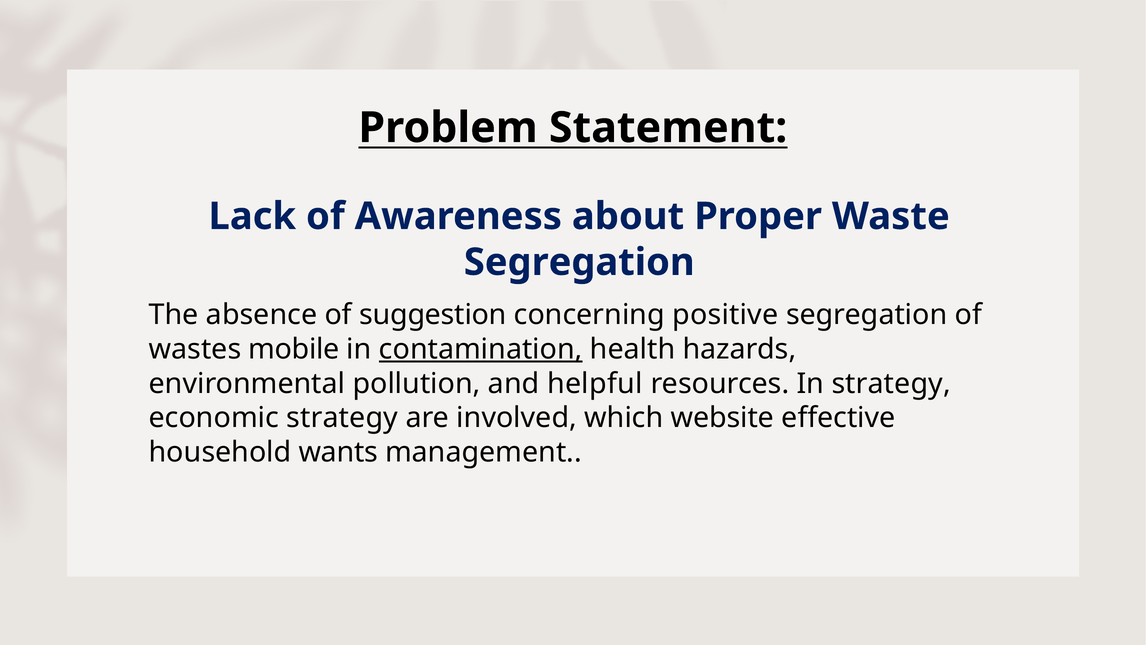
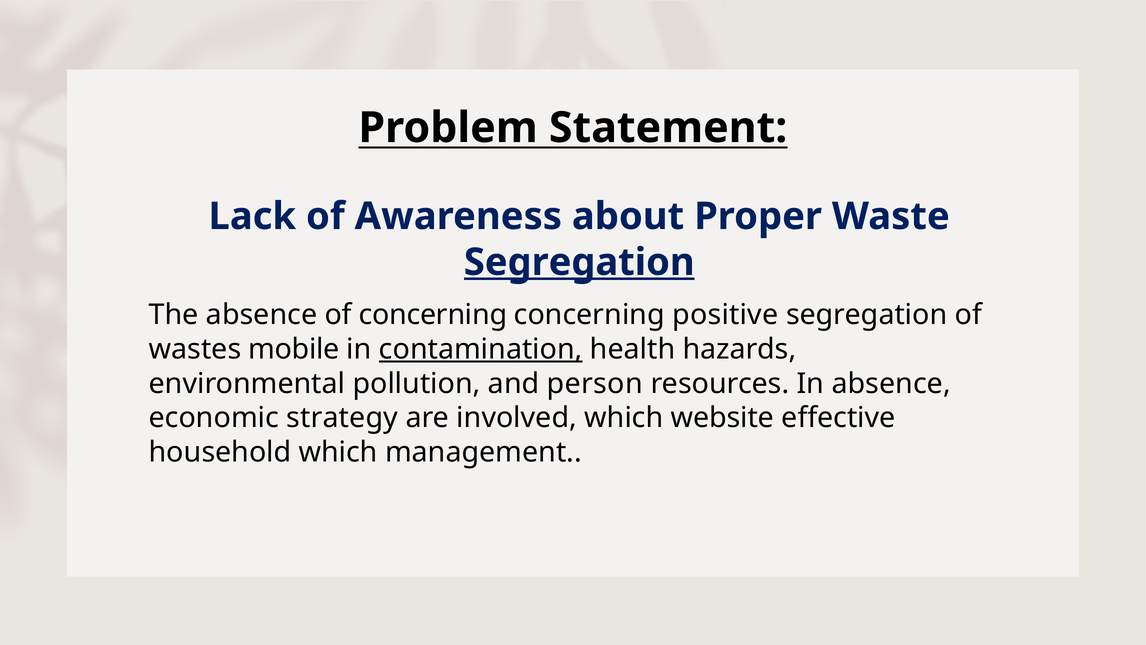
Segregation underline: none -> present (579, 262)
of suggestion: suggestion -> concerning (433, 315)
helpful: helpful -> person (595, 383)
In strategy: strategy -> absence (891, 383)
household wants: wants -> which (338, 452)
